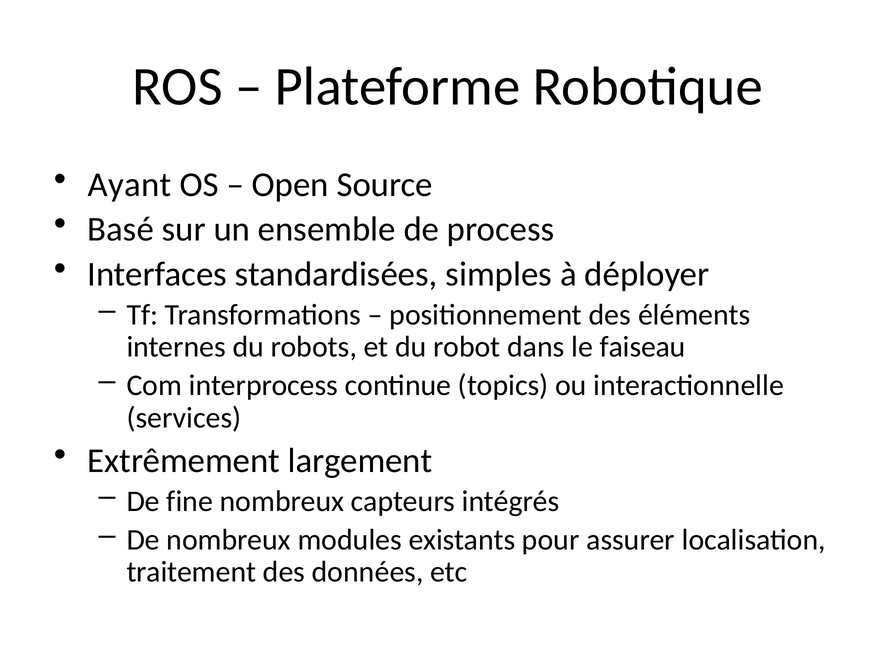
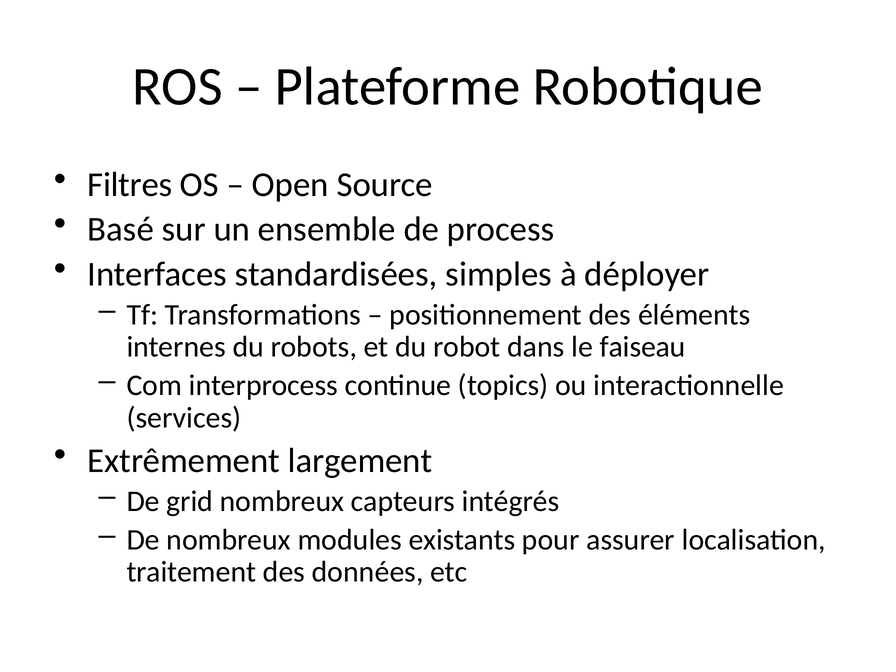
Ayant: Ayant -> Filtres (130, 185)
fine: fine -> grid (190, 501)
